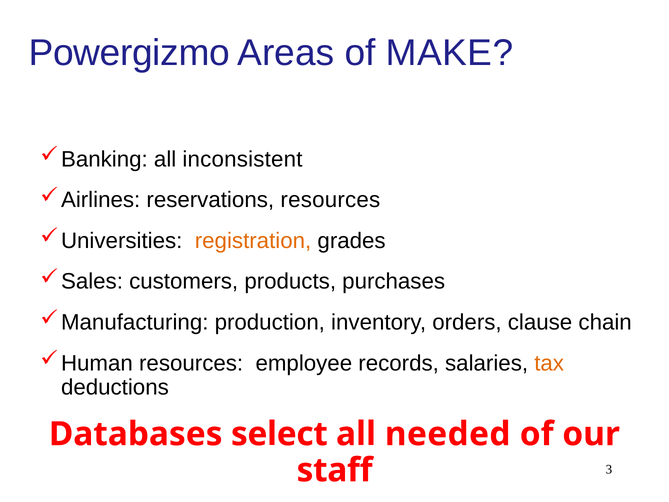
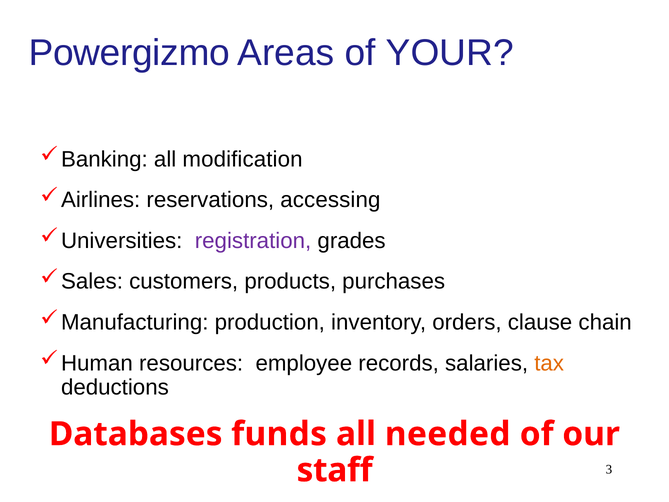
MAKE: MAKE -> YOUR (450, 53)
inconsistent: inconsistent -> modification (243, 159)
reservations resources: resources -> accessing (330, 200)
registration colour: orange -> purple (253, 241)
select: select -> funds (279, 434)
